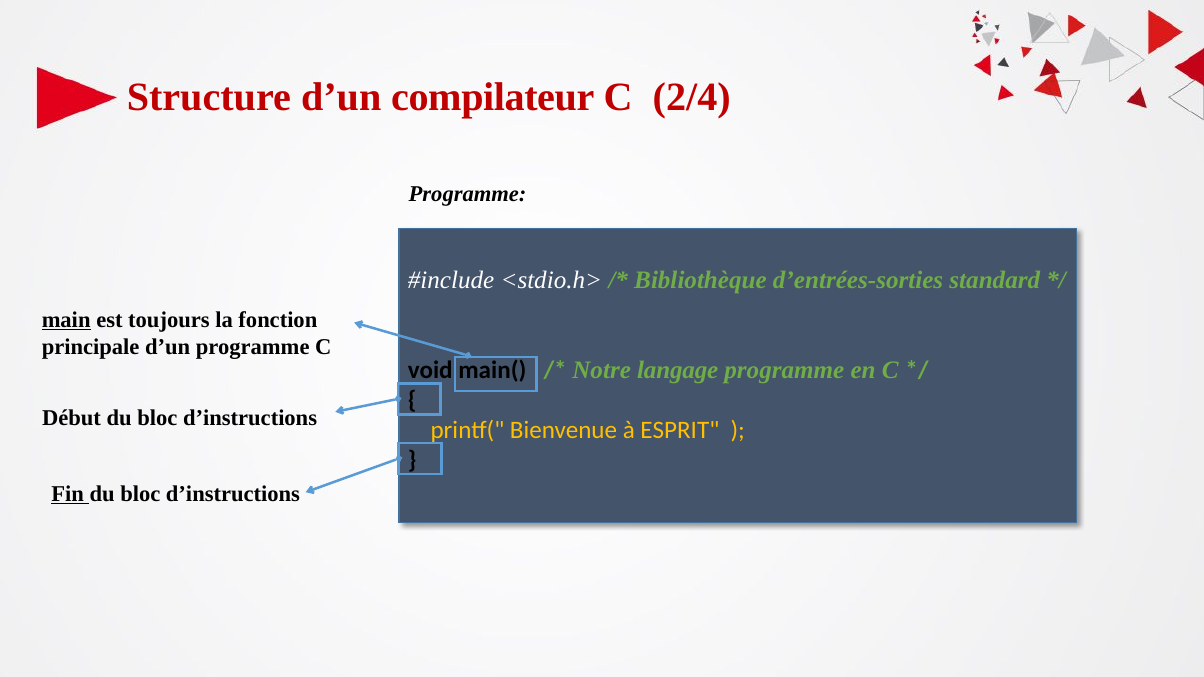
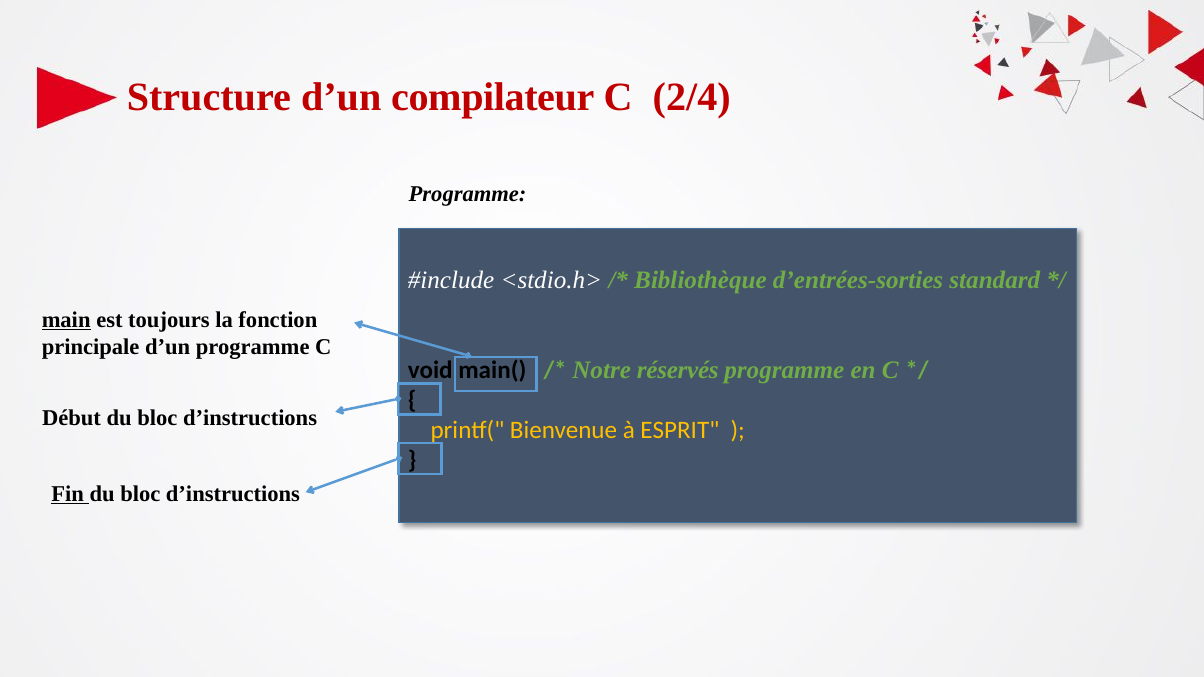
langage: langage -> réservés (678, 370)
